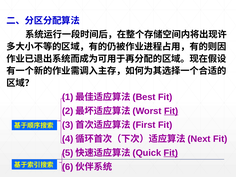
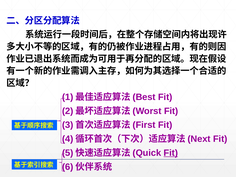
Fit underline: present -> none (171, 111)
